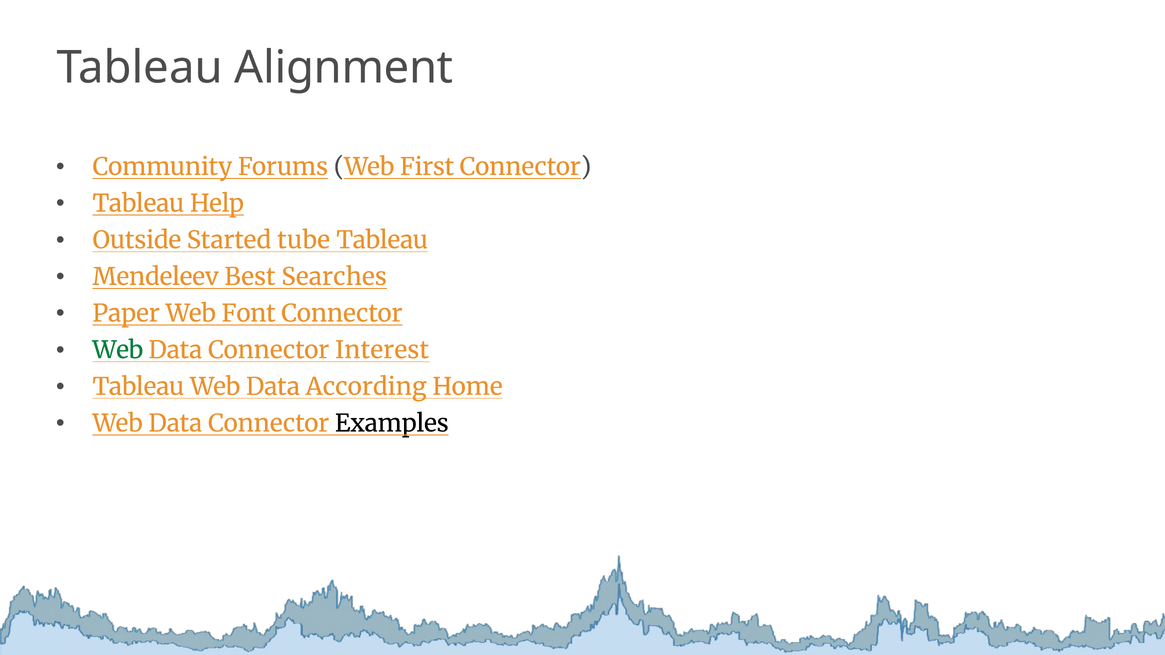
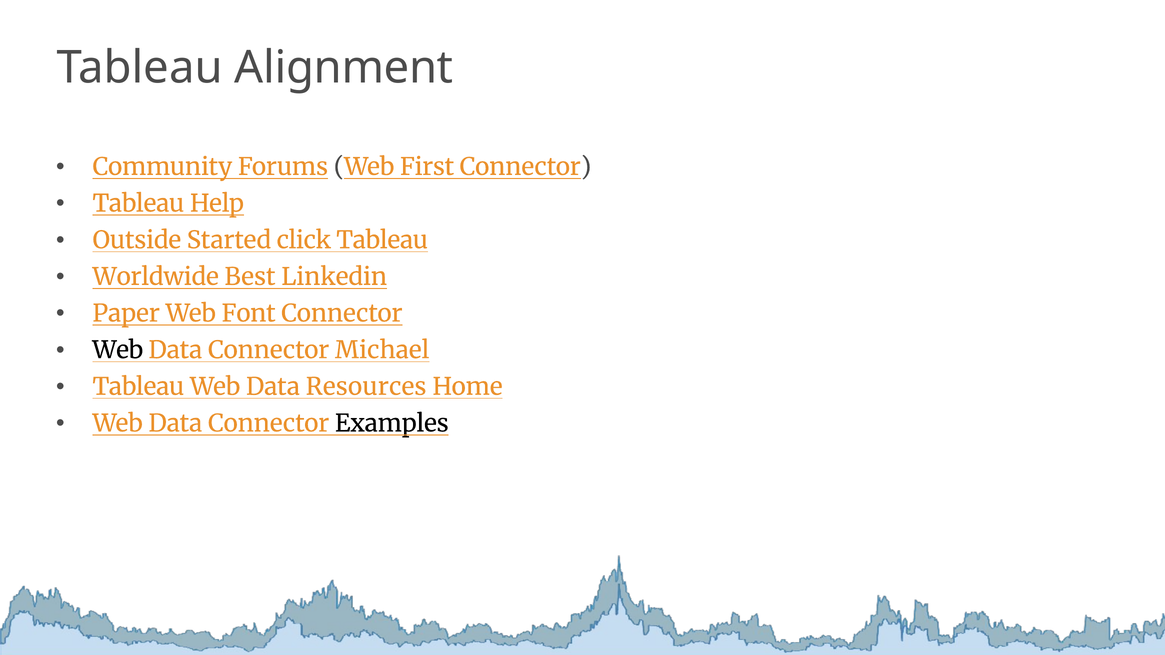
tube: tube -> click (304, 240)
Mendeleev: Mendeleev -> Worldwide (156, 277)
Searches: Searches -> Linkedin (334, 277)
Web colour: green -> black (118, 350)
Interest: Interest -> Michael (382, 350)
According: According -> Resources (366, 387)
